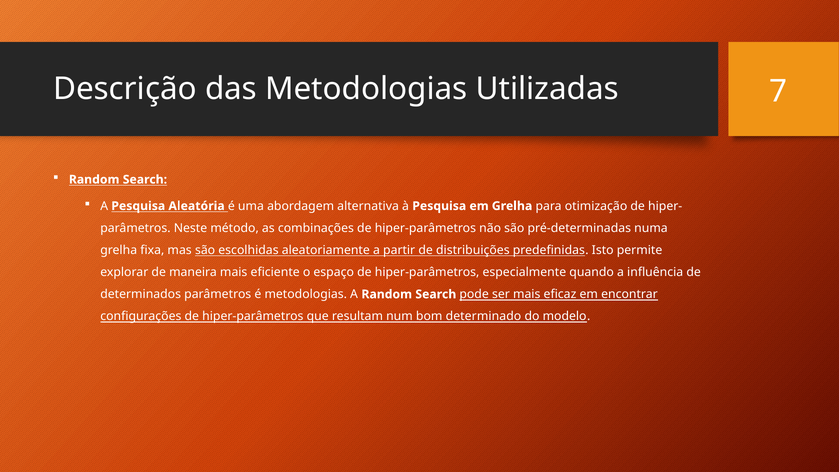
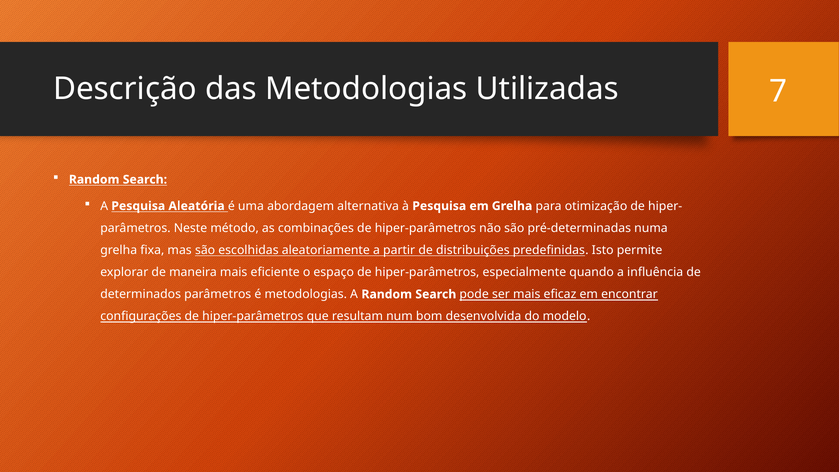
determinado: determinado -> desenvolvida (483, 316)
